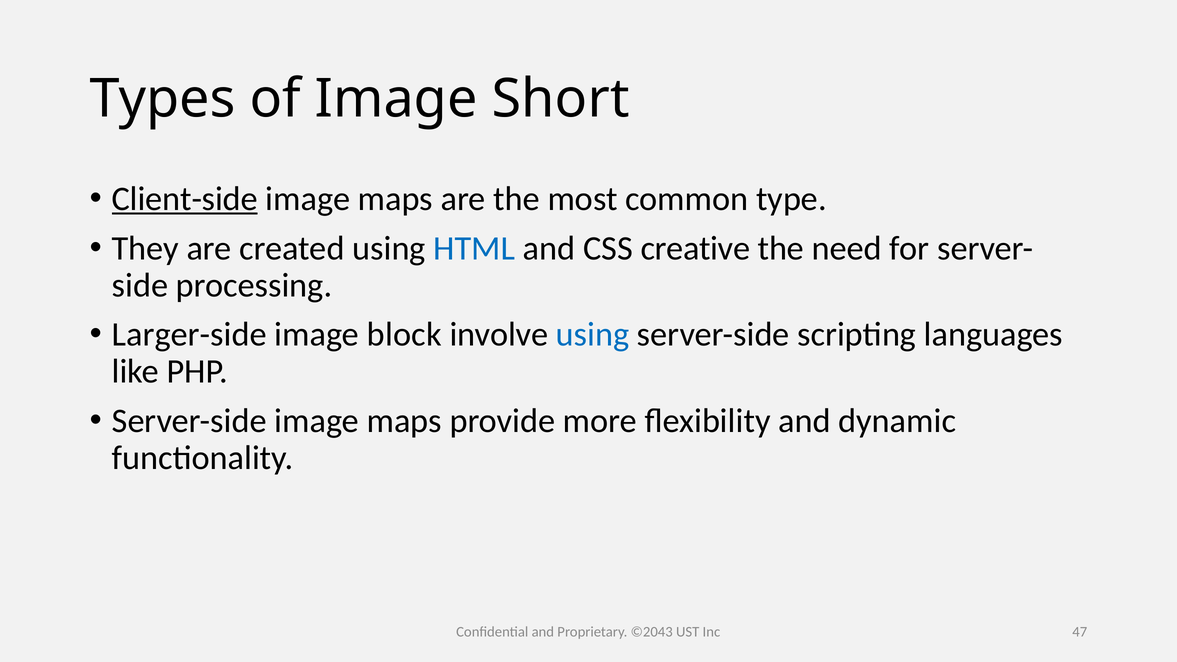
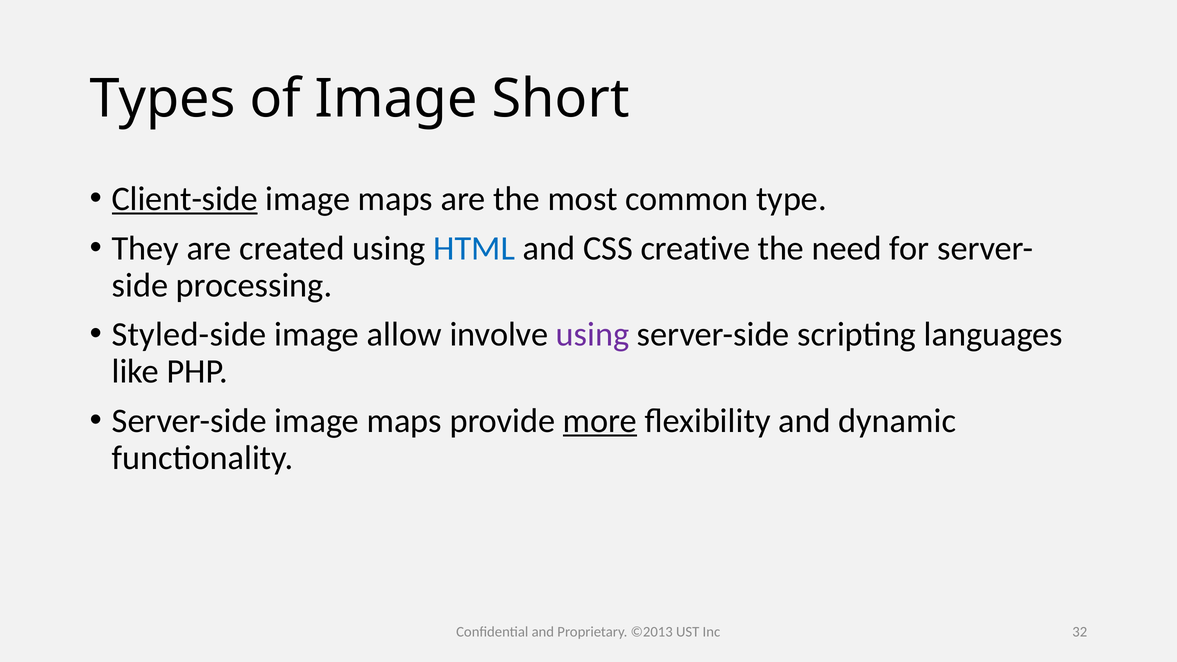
Larger-side: Larger-side -> Styled-side (189, 335)
block: block -> allow (404, 335)
using colour: blue -> purple (593, 335)
more underline: none -> present (600, 421)
©2043: ©2043 -> ©2013 (652, 632)
47: 47 -> 32 (1080, 632)
